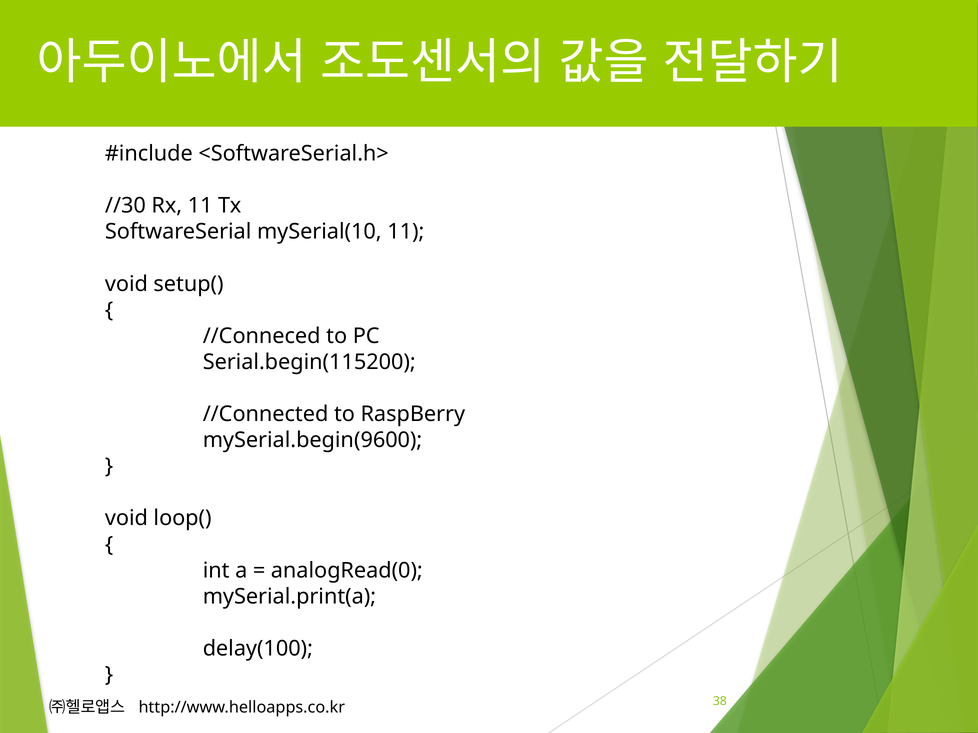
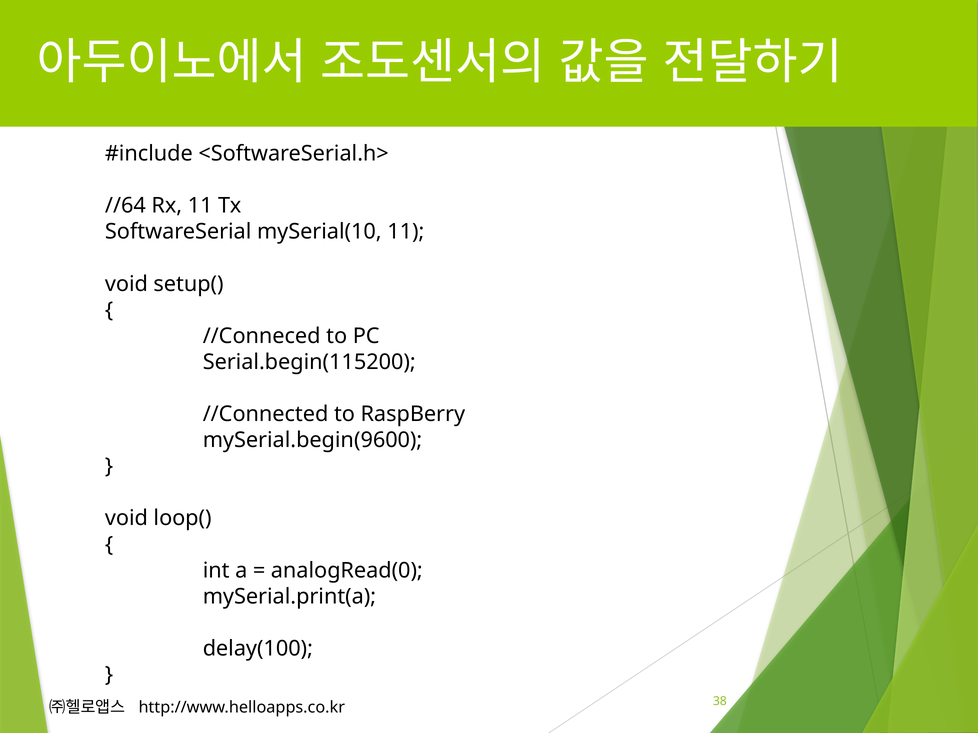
//30: //30 -> //64 (125, 206)
